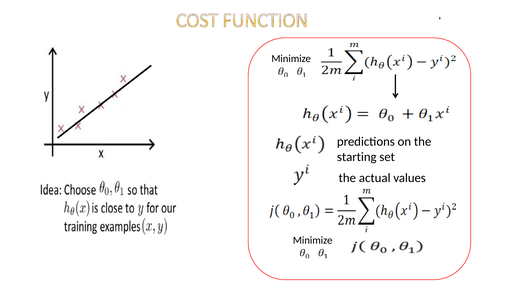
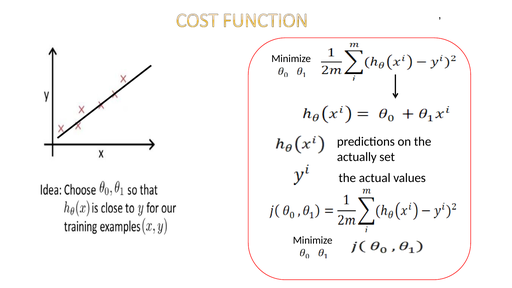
starting: starting -> actually (357, 157)
